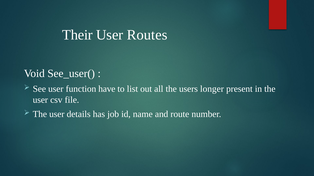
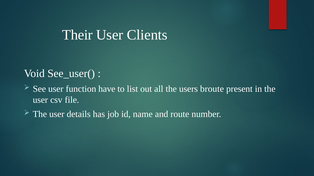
Routes: Routes -> Clients (147, 35)
longer: longer -> broute (212, 89)
